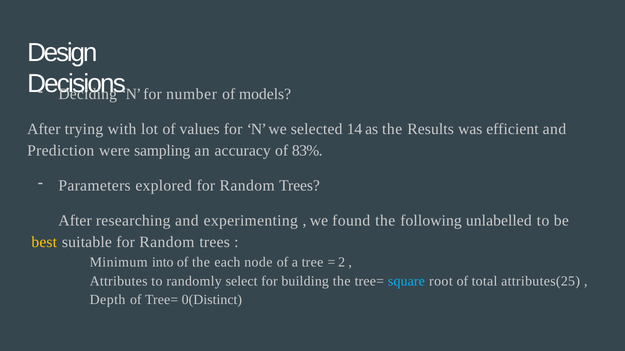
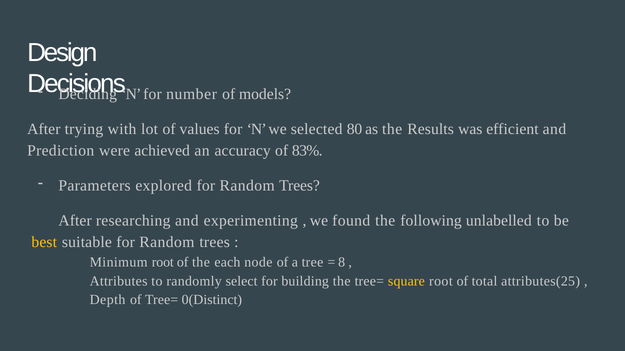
14: 14 -> 80 (355, 129)
sampling: sampling -> achieved (162, 151)
Minimum into: into -> root (163, 263)
2: 2 -> 8 (342, 263)
square colour: light blue -> yellow (406, 282)
